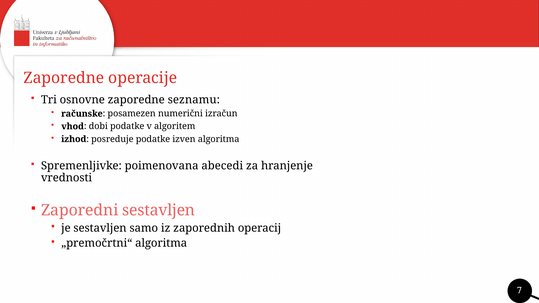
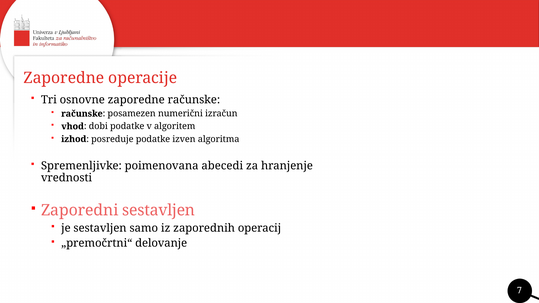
zaporedne seznamu: seznamu -> računske (194, 100)
„premočrtni“ algoritma: algoritma -> delovanje (161, 243)
